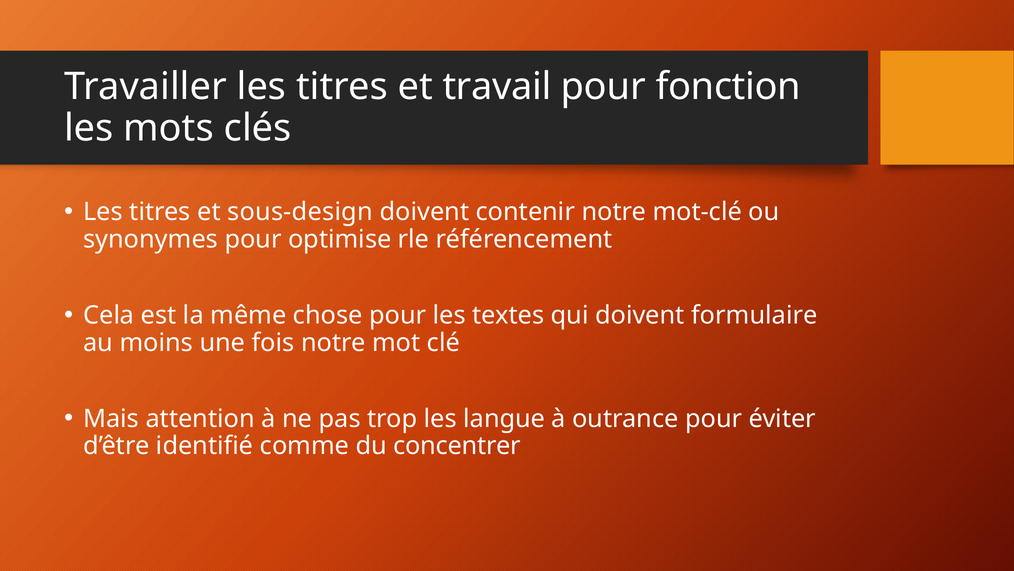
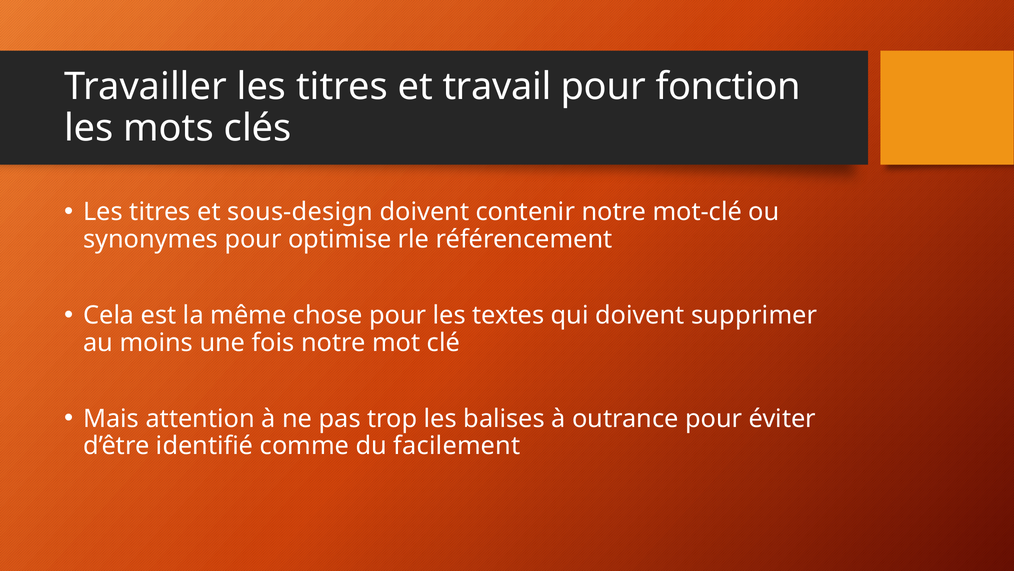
formulaire: formulaire -> supprimer (754, 315)
langue: langue -> balises (504, 418)
concentrer: concentrer -> facilement (457, 446)
